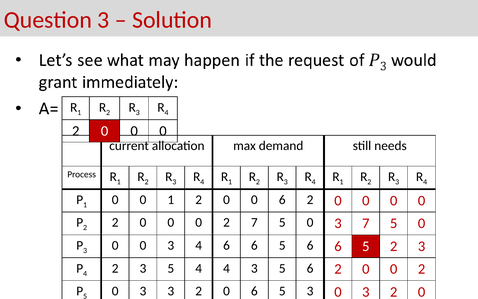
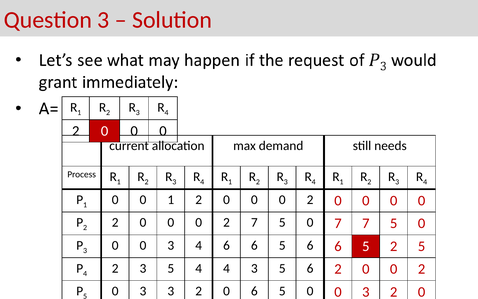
6: 6 -> 0 (282, 200)
7 5 0 3: 3 -> 7 (338, 223)
5 2 3: 3 -> 5 (422, 246)
6 5 3: 3 -> 0 (310, 291)
